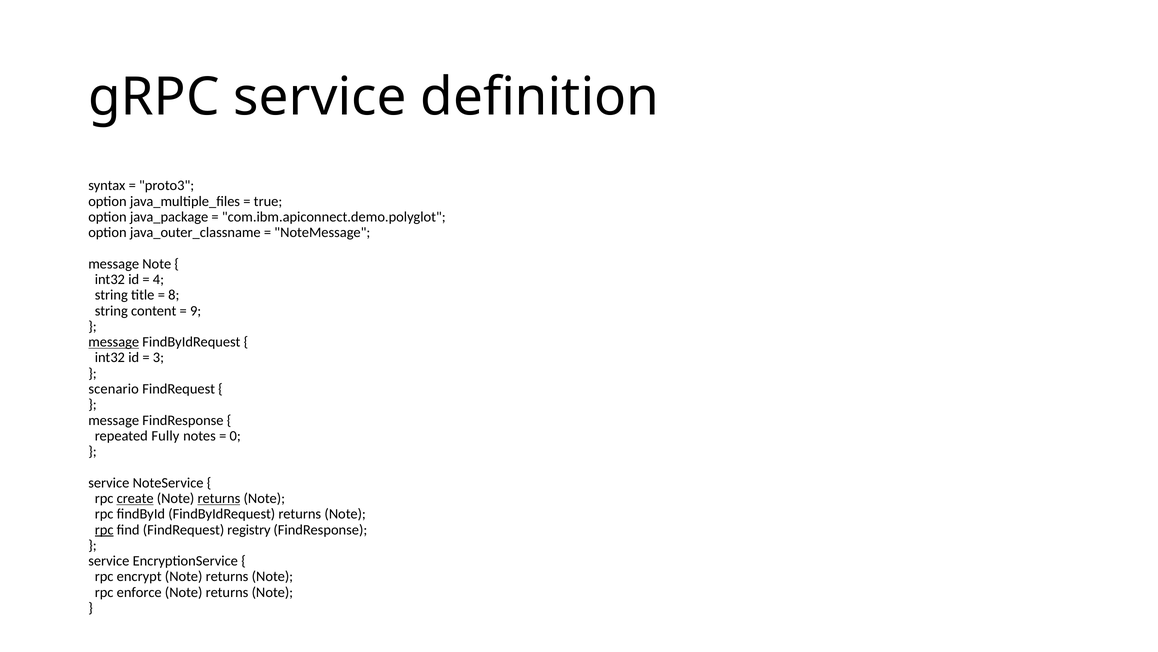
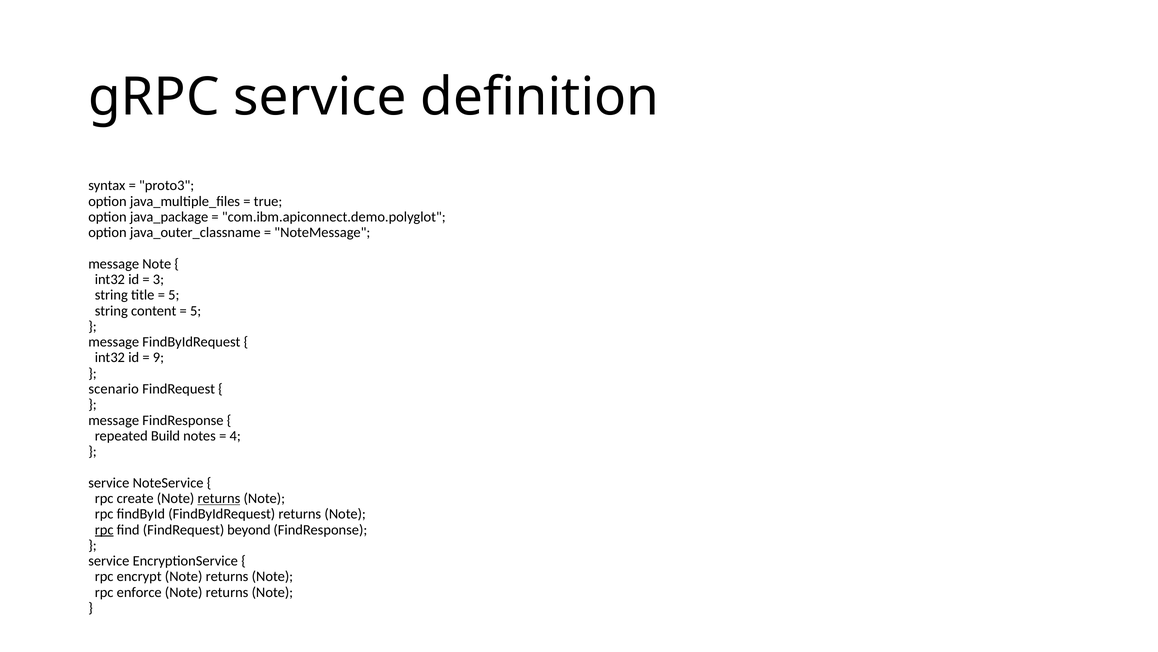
4: 4 -> 3 (158, 279)
8: 8 -> 5 (174, 295)
9: 9 -> 5 (196, 310)
message underline: present -> none (114, 342)
3: 3 -> 9 (158, 357)
Fully: Fully -> Build (166, 435)
0: 0 -> 4 (235, 435)
create underline: present -> none (135, 498)
registry: registry -> beyond (249, 529)
